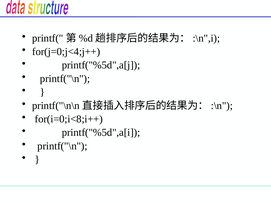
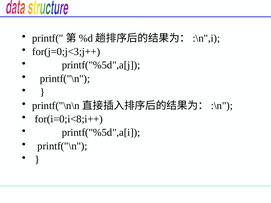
for(j=0;j<4;j++: for(j=0;j<4;j++ -> for(j=0;j<3;j++ (66, 52)
